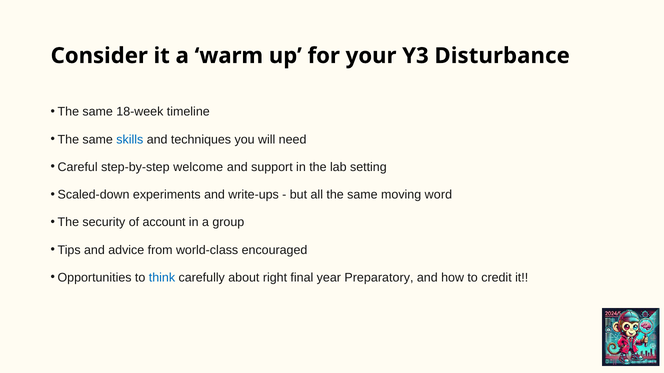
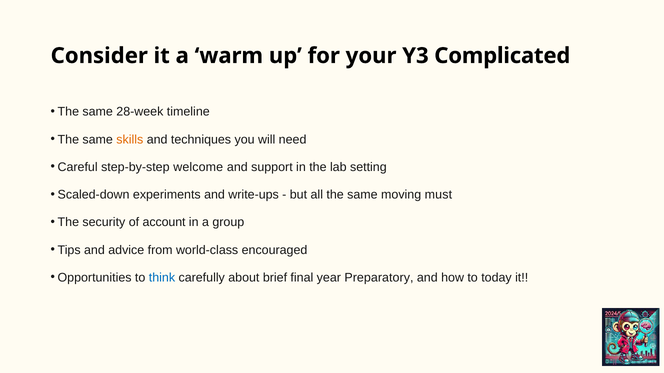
Disturbance: Disturbance -> Complicated (502, 56)
18-week: 18-week -> 28-week (140, 112)
skills colour: blue -> orange (130, 140)
word: word -> must (438, 195)
right: right -> brief (275, 278)
credit: credit -> today (497, 278)
